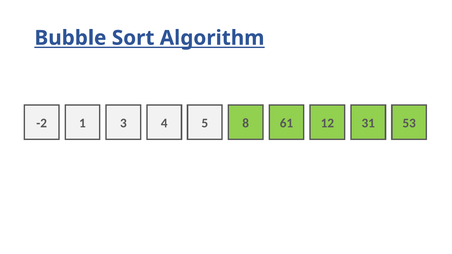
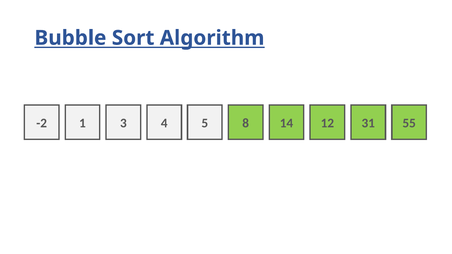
61: 61 -> 14 (286, 123)
53: 53 -> 55 (409, 123)
